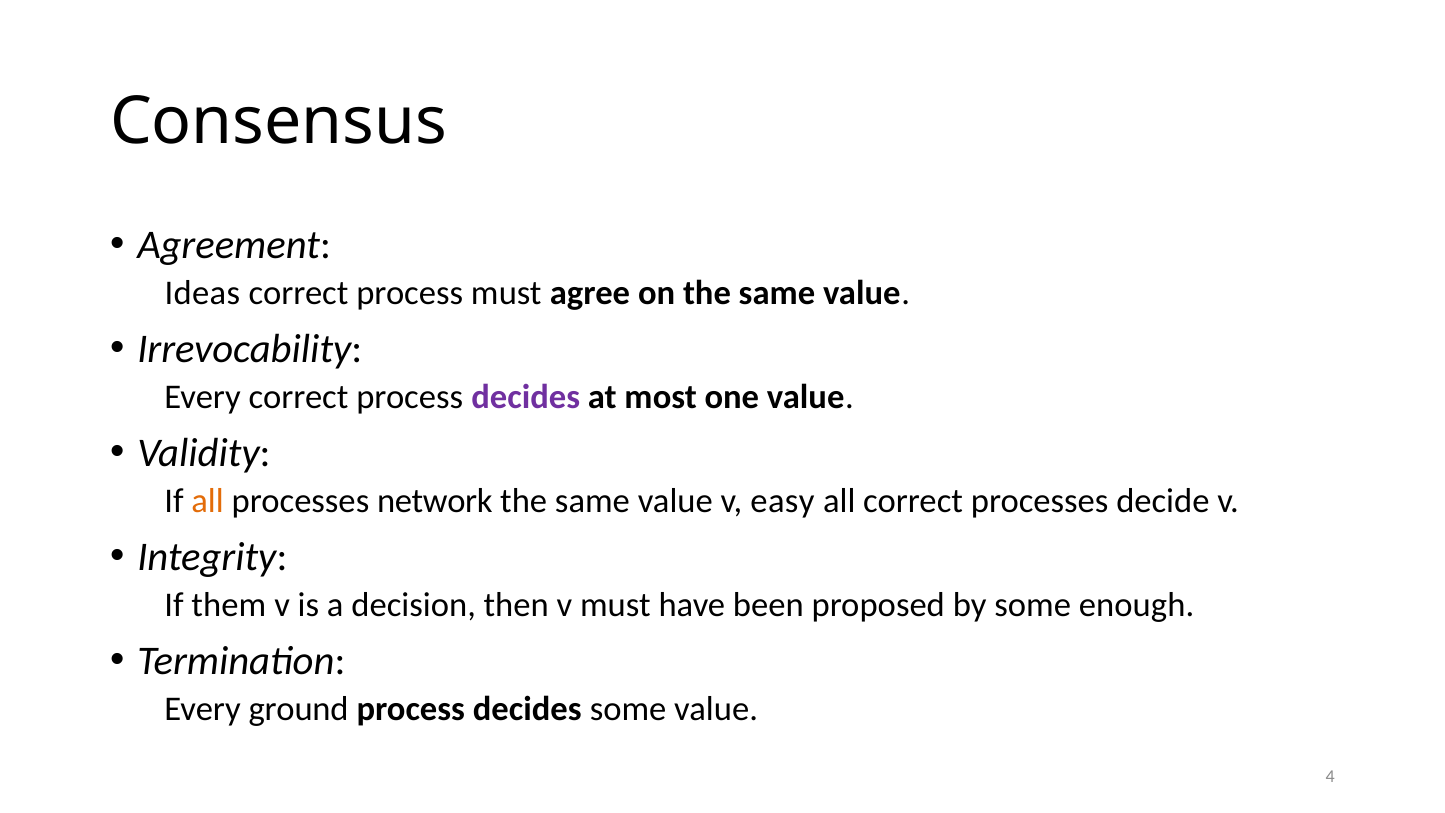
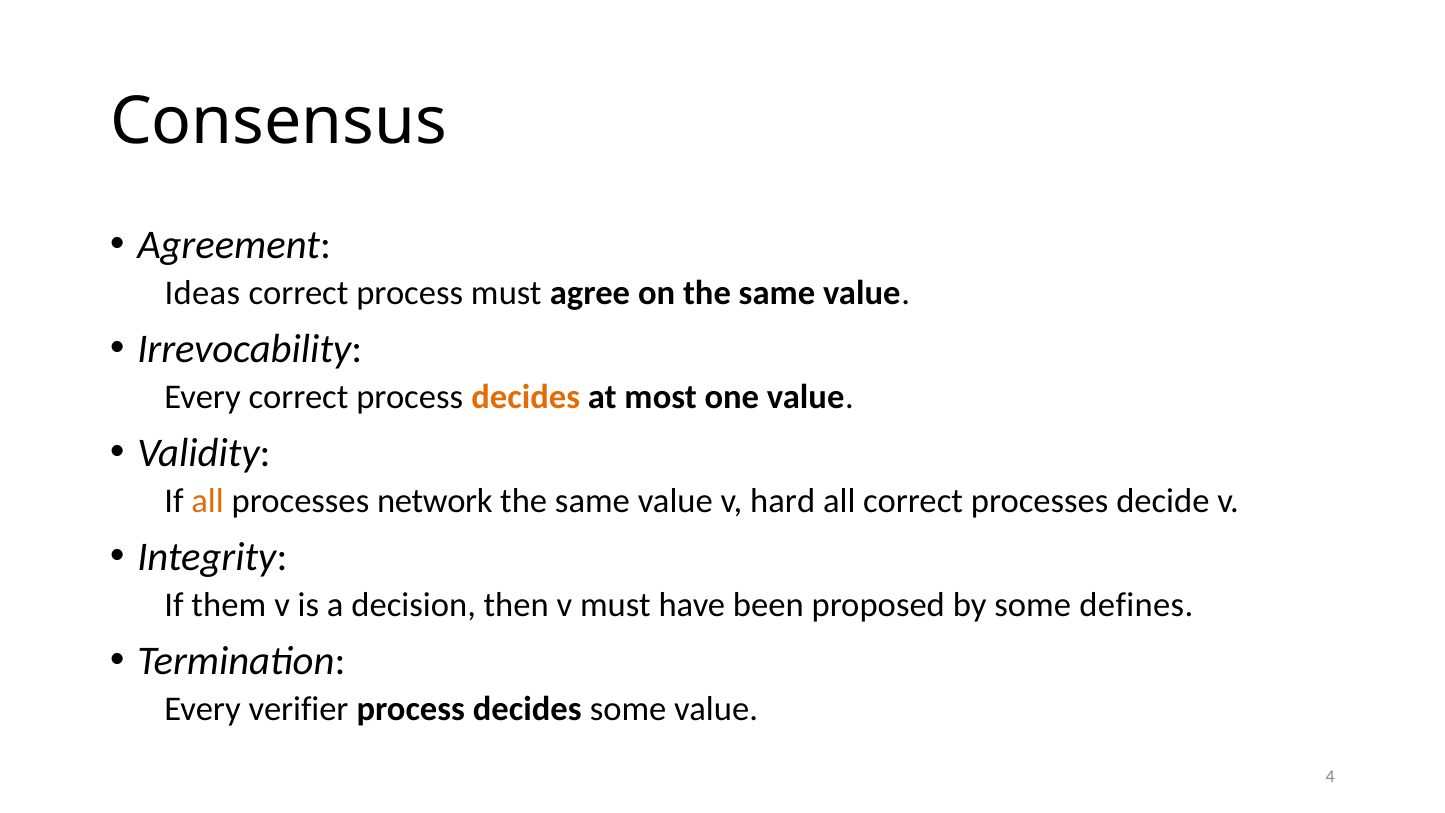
decides colour: purple -> orange (526, 397)
easy: easy -> hard (783, 501)
enough: enough -> defines (1136, 605)
ground: ground -> verifier (299, 709)
